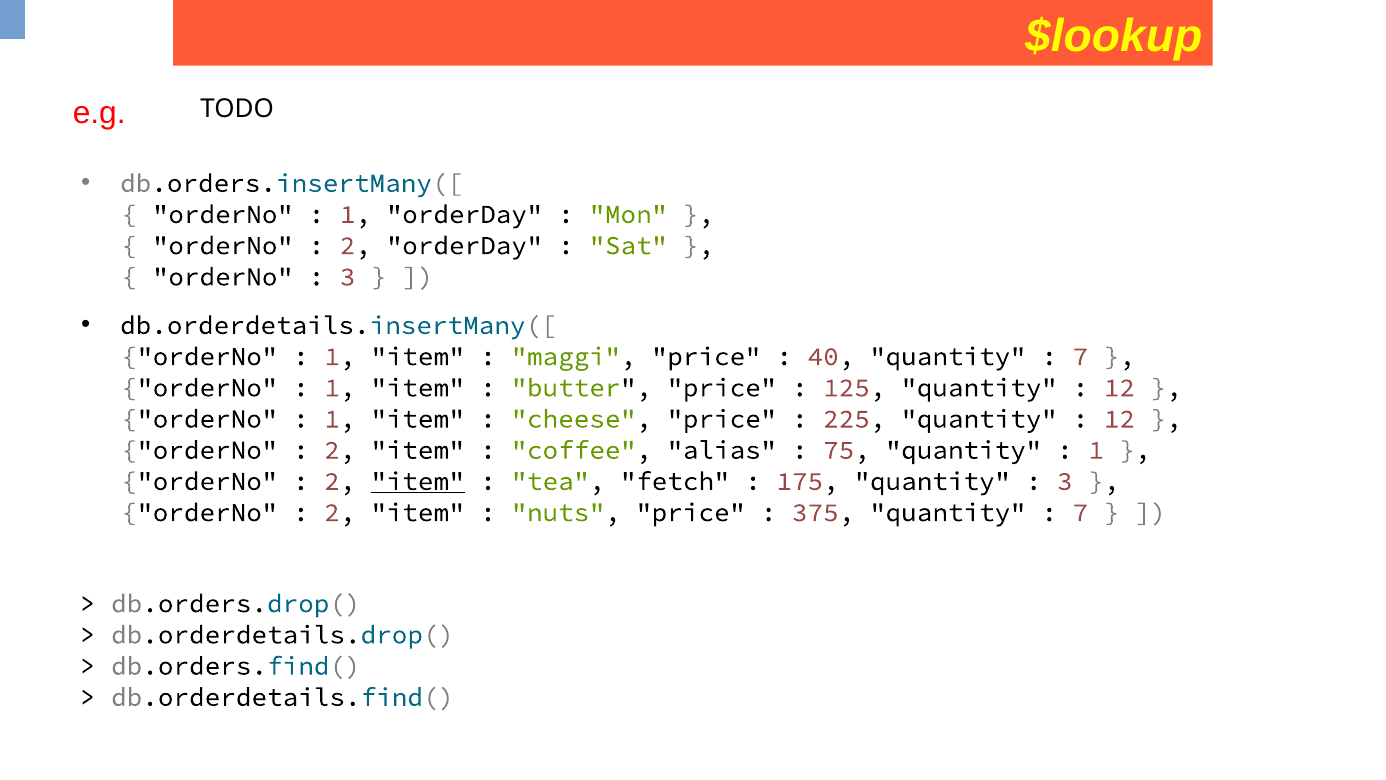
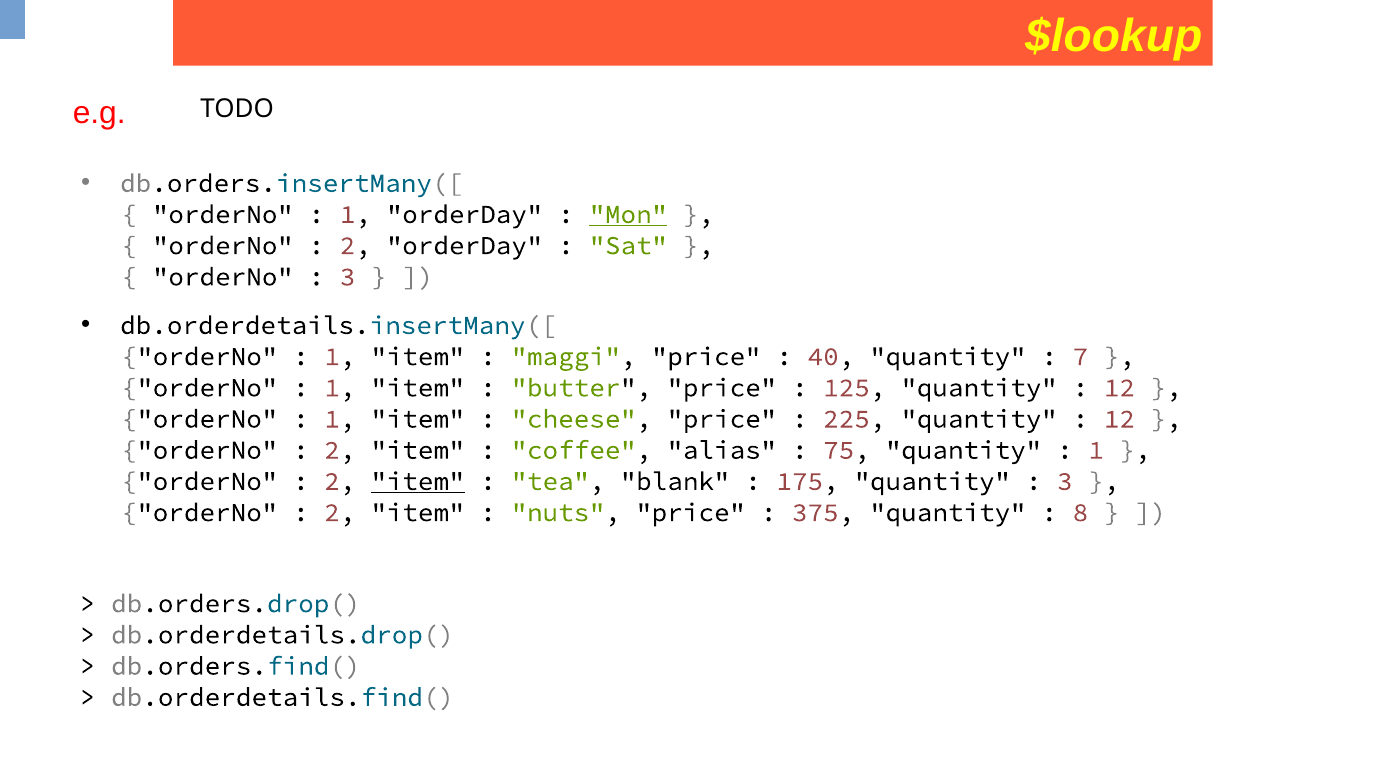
Mon underline: none -> present (628, 214)
fetch: fetch -> blank (675, 481)
7: 7 -> 8 (1080, 512)
